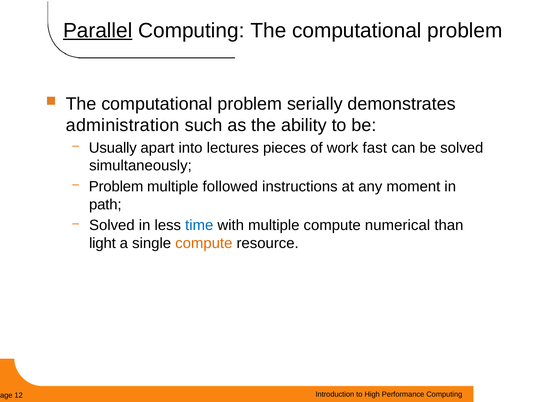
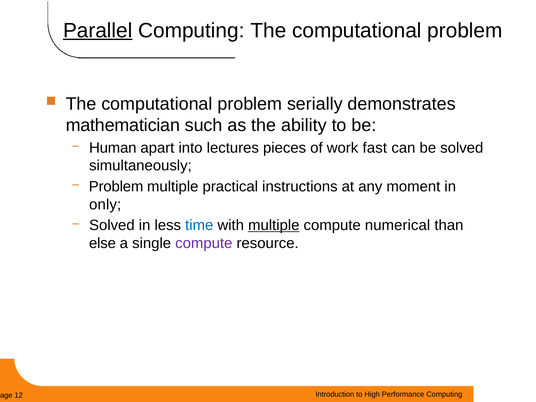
administration: administration -> mathematician (123, 125)
Usually: Usually -> Human (113, 148)
followed: followed -> practical (230, 187)
path: path -> only (105, 204)
multiple underline: none -> present (274, 225)
light: light -> else (102, 243)
compute colour: orange -> purple (204, 243)
